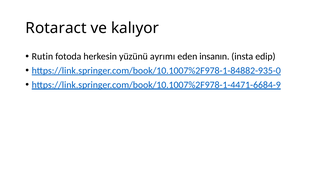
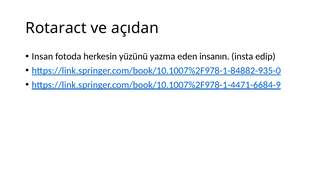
kalıyor: kalıyor -> açıdan (135, 28)
Rutin: Rutin -> Insan (42, 56)
ayrımı: ayrımı -> yazma (163, 56)
